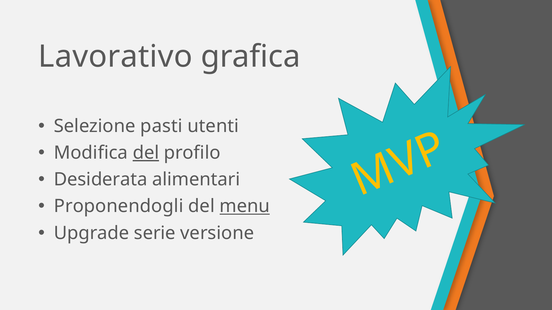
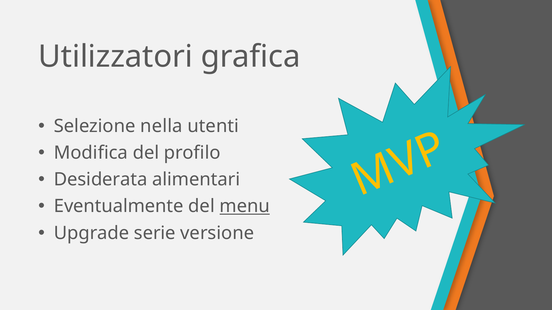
Lavorativo: Lavorativo -> Utilizzatori (116, 57)
pasti: pasti -> nella (161, 126)
del underline: present -> none (146, 153)
Proponendogli: Proponendogli -> Eventualmente (119, 207)
